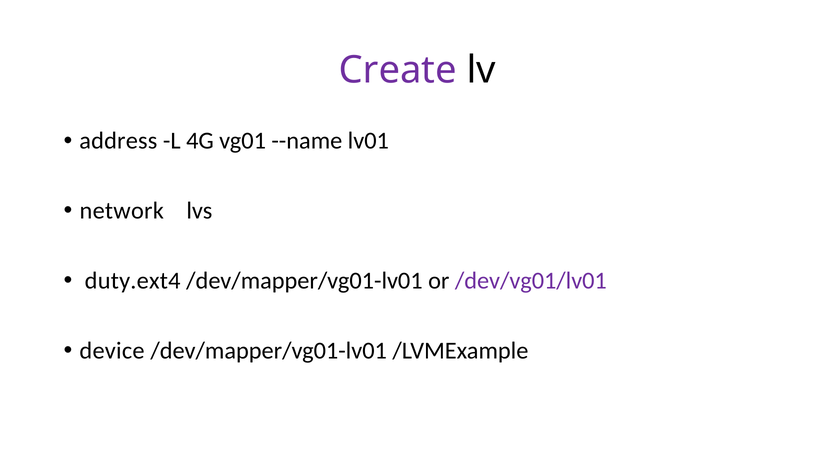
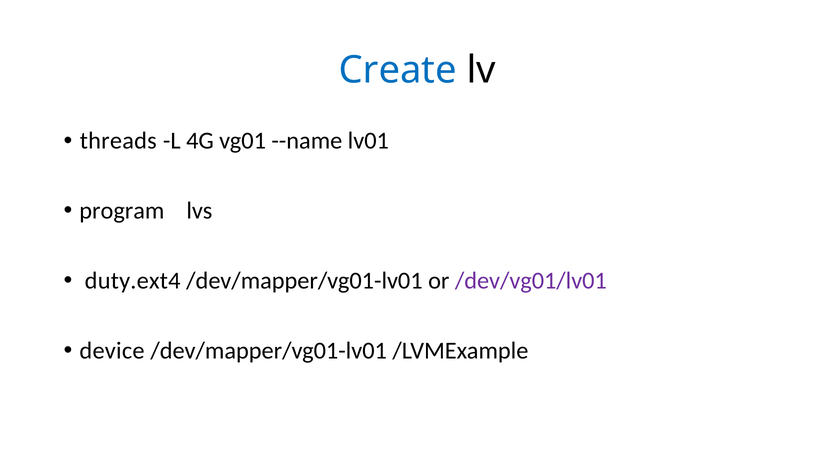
Create colour: purple -> blue (398, 70)
address: address -> threads (118, 141)
network: network -> program (122, 211)
